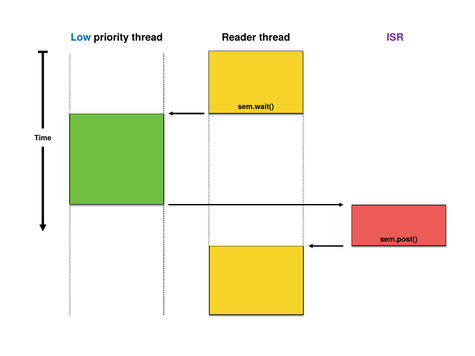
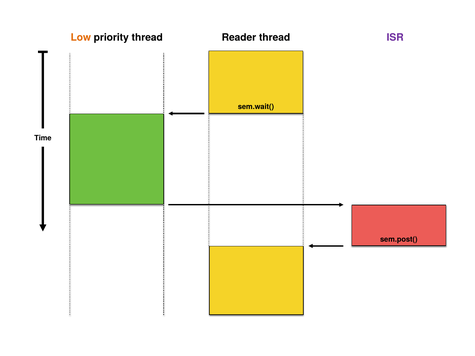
Low colour: blue -> orange (81, 37)
